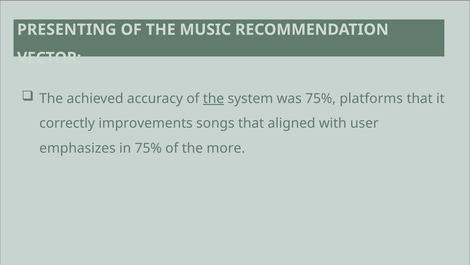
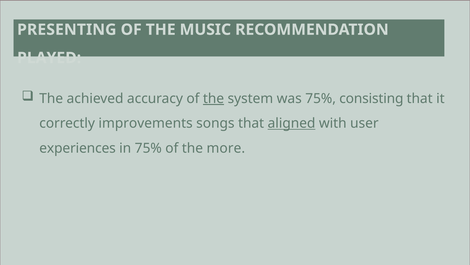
VECTOR: VECTOR -> PLAYED (49, 58)
platforms: platforms -> consisting (371, 98)
aligned underline: none -> present (292, 123)
emphasizes: emphasizes -> experiences (78, 148)
